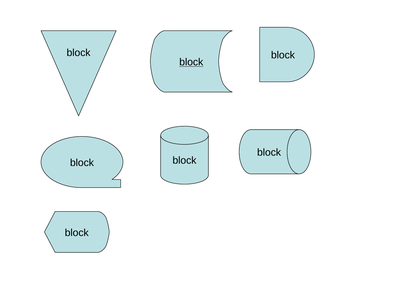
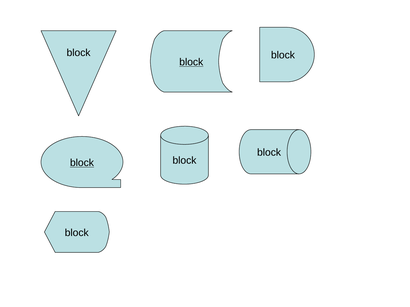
block underline: none -> present (82, 163)
